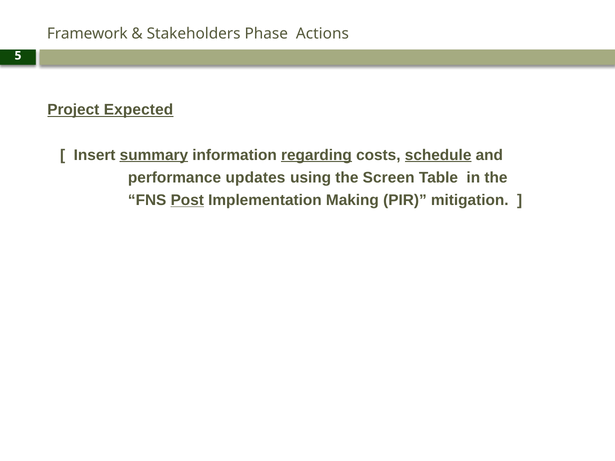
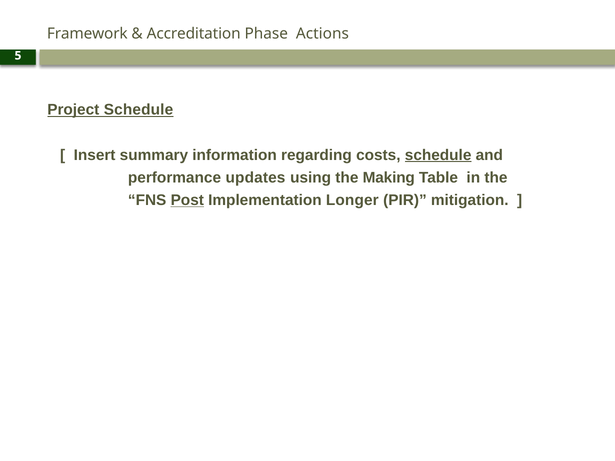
Stakeholders: Stakeholders -> Accreditation (194, 34)
Project Expected: Expected -> Schedule (139, 110)
summary underline: present -> none (154, 155)
regarding underline: present -> none (316, 155)
Screen: Screen -> Making (389, 178)
Making: Making -> Longer (352, 200)
